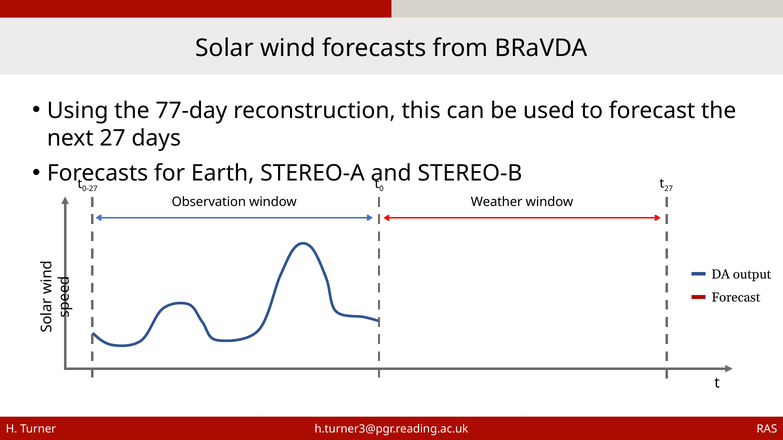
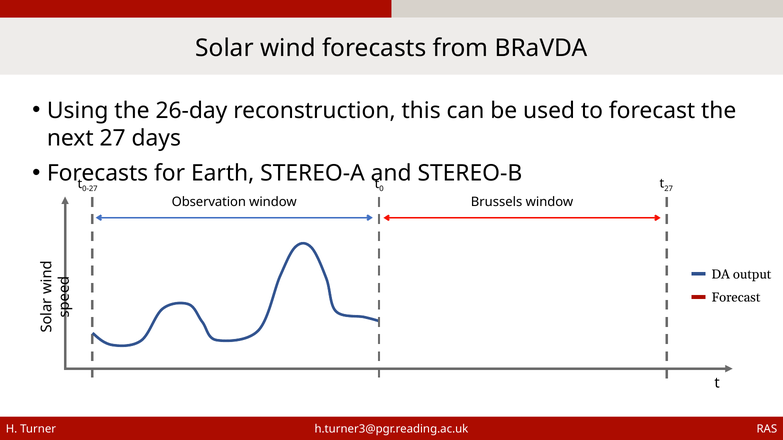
77-day: 77-day -> 26-day (191, 111)
Weather: Weather -> Brussels (497, 202)
